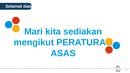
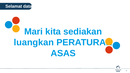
mengikut: mengikut -> luangkan (34, 42)
